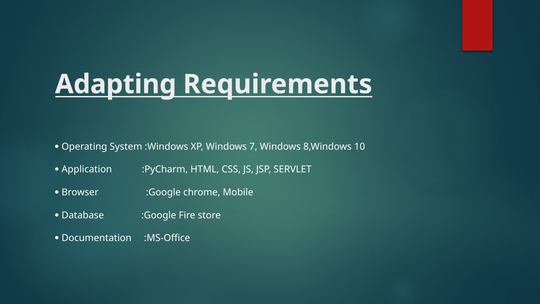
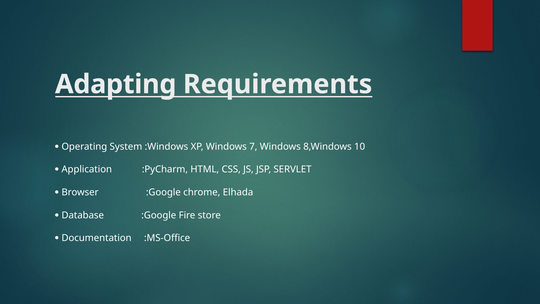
Mobile: Mobile -> Elhada (238, 192)
